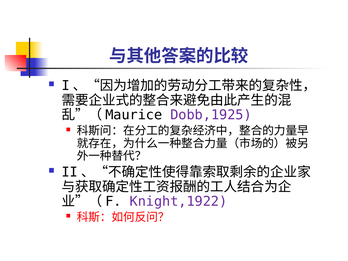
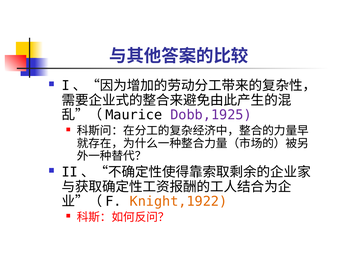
Knight,1922 colour: purple -> orange (178, 201)
